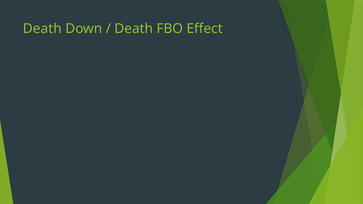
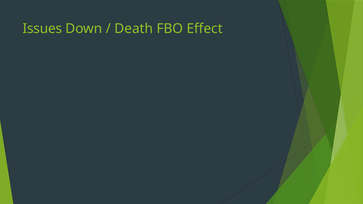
Death: Death -> Issues (42, 29)
